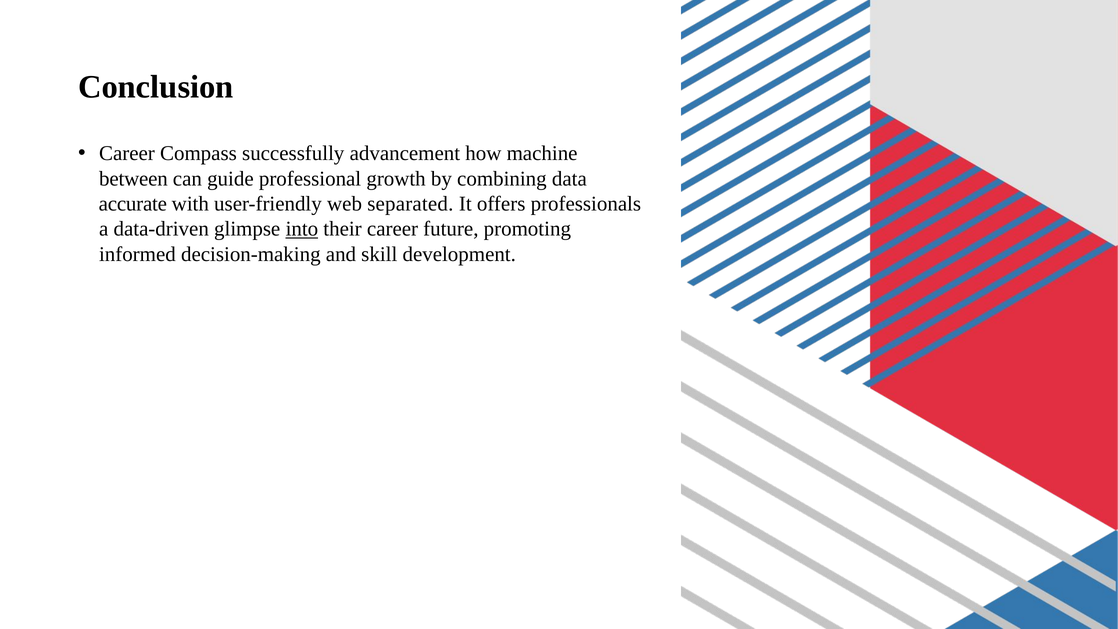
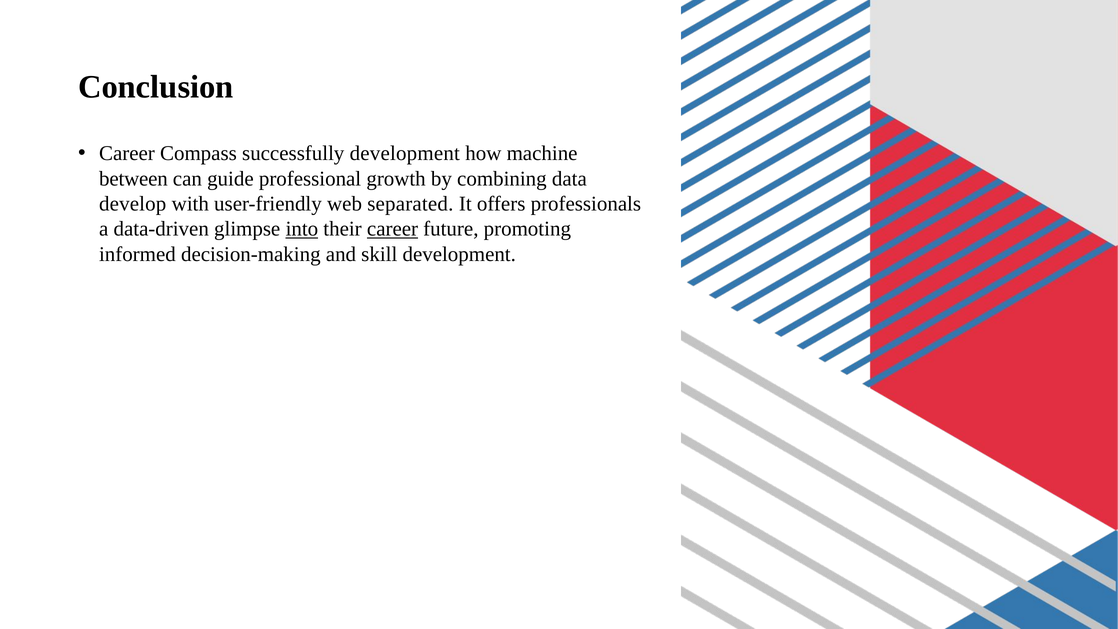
successfully advancement: advancement -> development (405, 153)
accurate: accurate -> develop (133, 204)
career underline: none -> present (393, 229)
